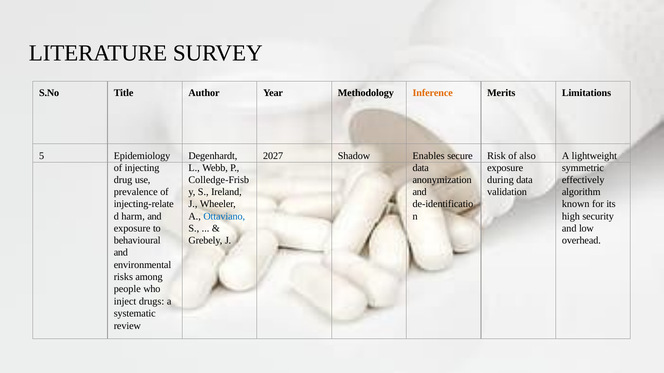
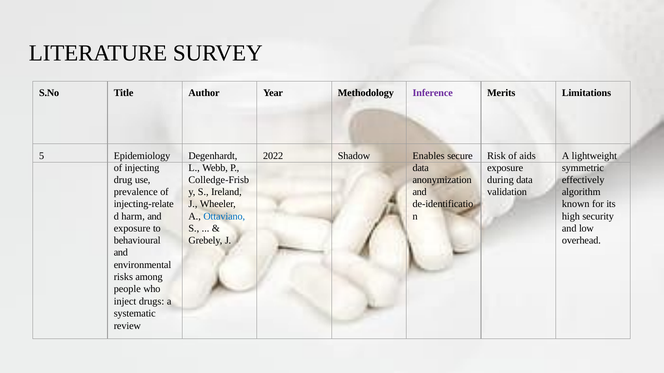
Inference colour: orange -> purple (433, 93)
2027: 2027 -> 2022 (273, 156)
also: also -> aids (528, 156)
